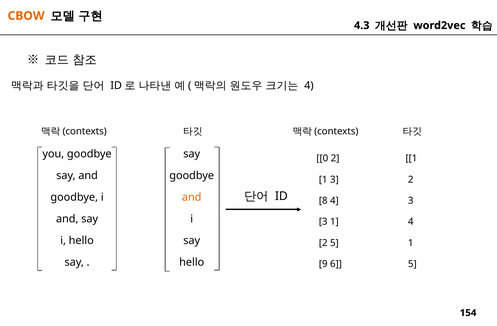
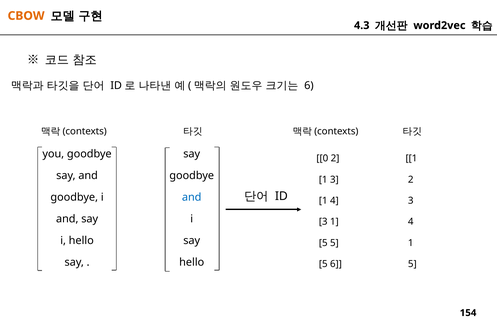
4: 4 -> 6 (309, 86)
and colour: orange -> blue (192, 198)
8: 8 -> 1 (323, 201)
2: 2 -> 5 (323, 243)
9: 9 -> 5 (323, 264)
